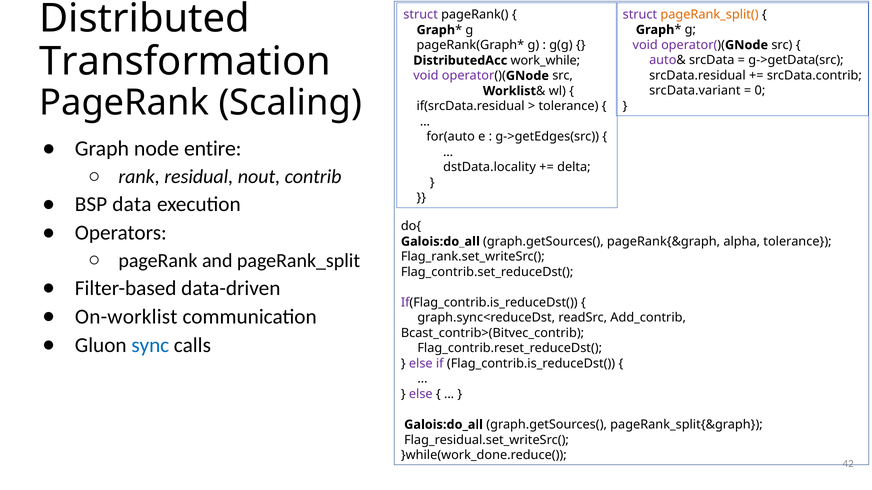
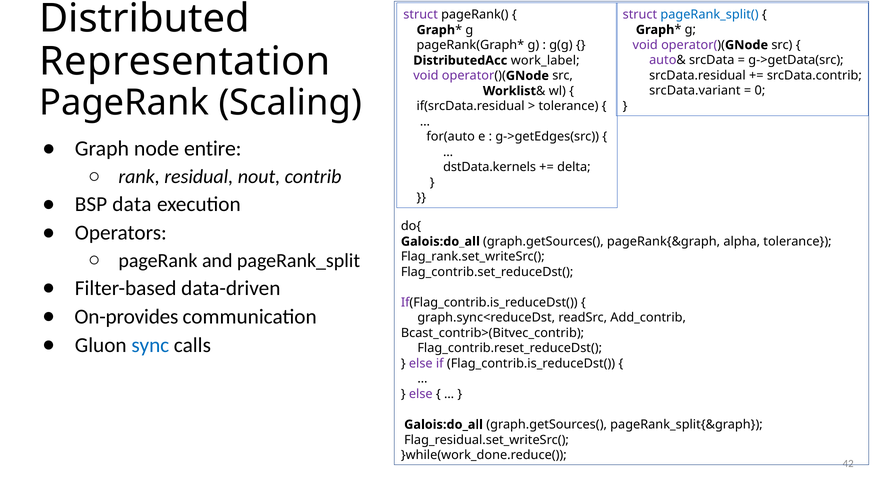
pageRank_split( colour: orange -> blue (710, 15)
Transformation: Transformation -> Representation (185, 62)
work_while: work_while -> work_label (545, 61)
dstData.locality: dstData.locality -> dstData.kernels (490, 167)
On-worklist: On-worklist -> On-provides (126, 317)
